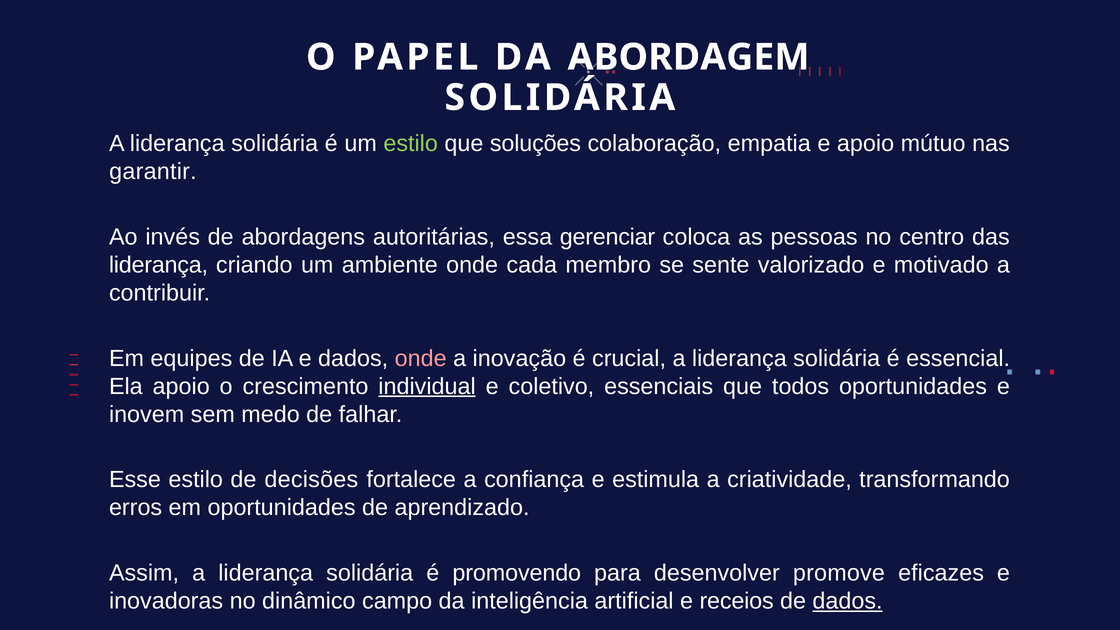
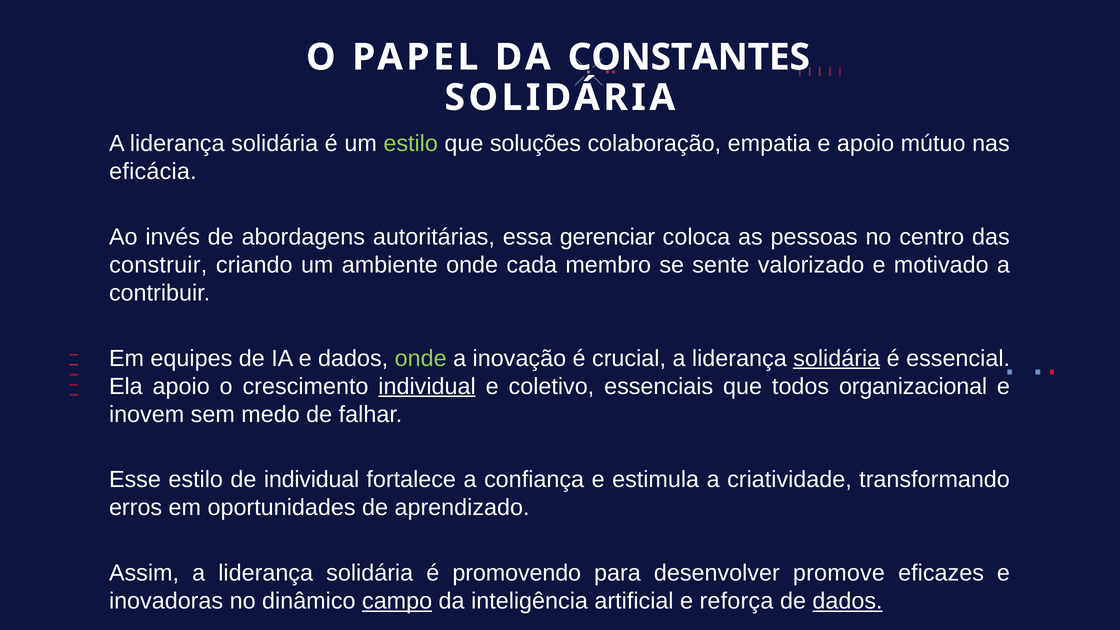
ABORDAGEM: ABORDAGEM -> CONSTANTES (689, 57)
garantir: garantir -> eficácia (153, 172)
liderança: liderança -> construir (158, 265)
onde colour: pink -> light green (421, 358)
solidária underline: none -> present (837, 358)
todos oportunidades: oportunidades -> organizacional (913, 386)
de decisões: decisões -> individual (312, 480)
campo underline: none -> present (397, 601)
receios: receios -> reforça (736, 601)
